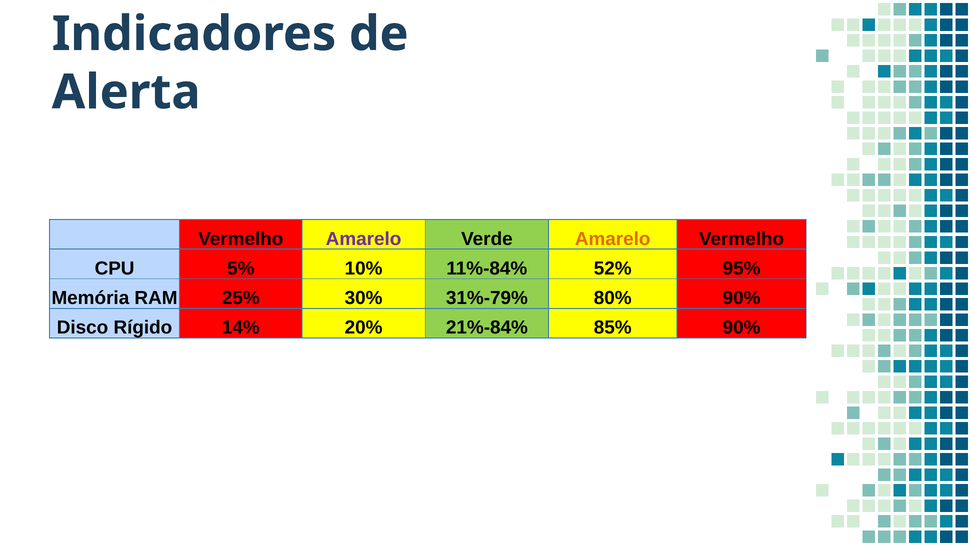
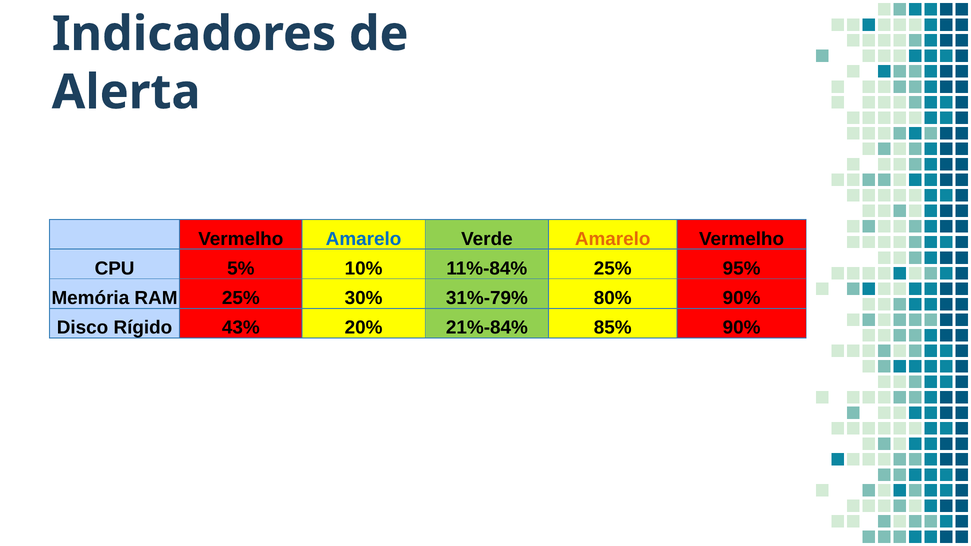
Amarelo colour: purple -> blue (364, 239)
11%-84% 52%: 52% -> 25% (613, 269)
14%: 14% -> 43% (241, 328)
